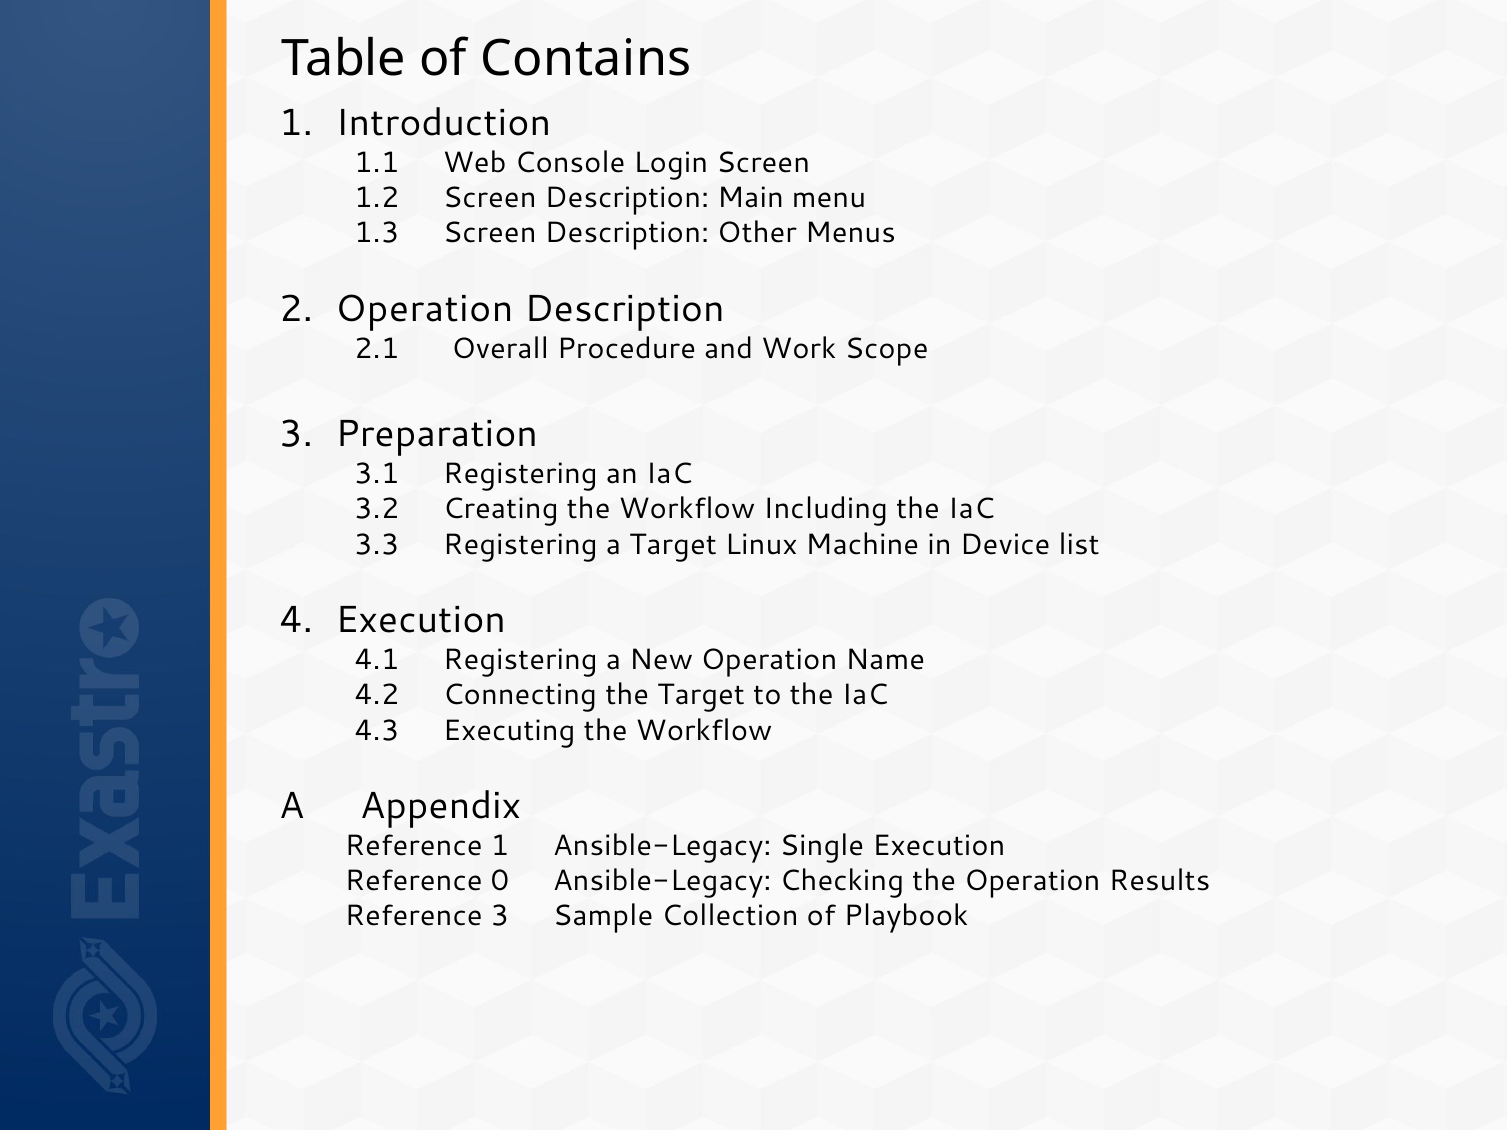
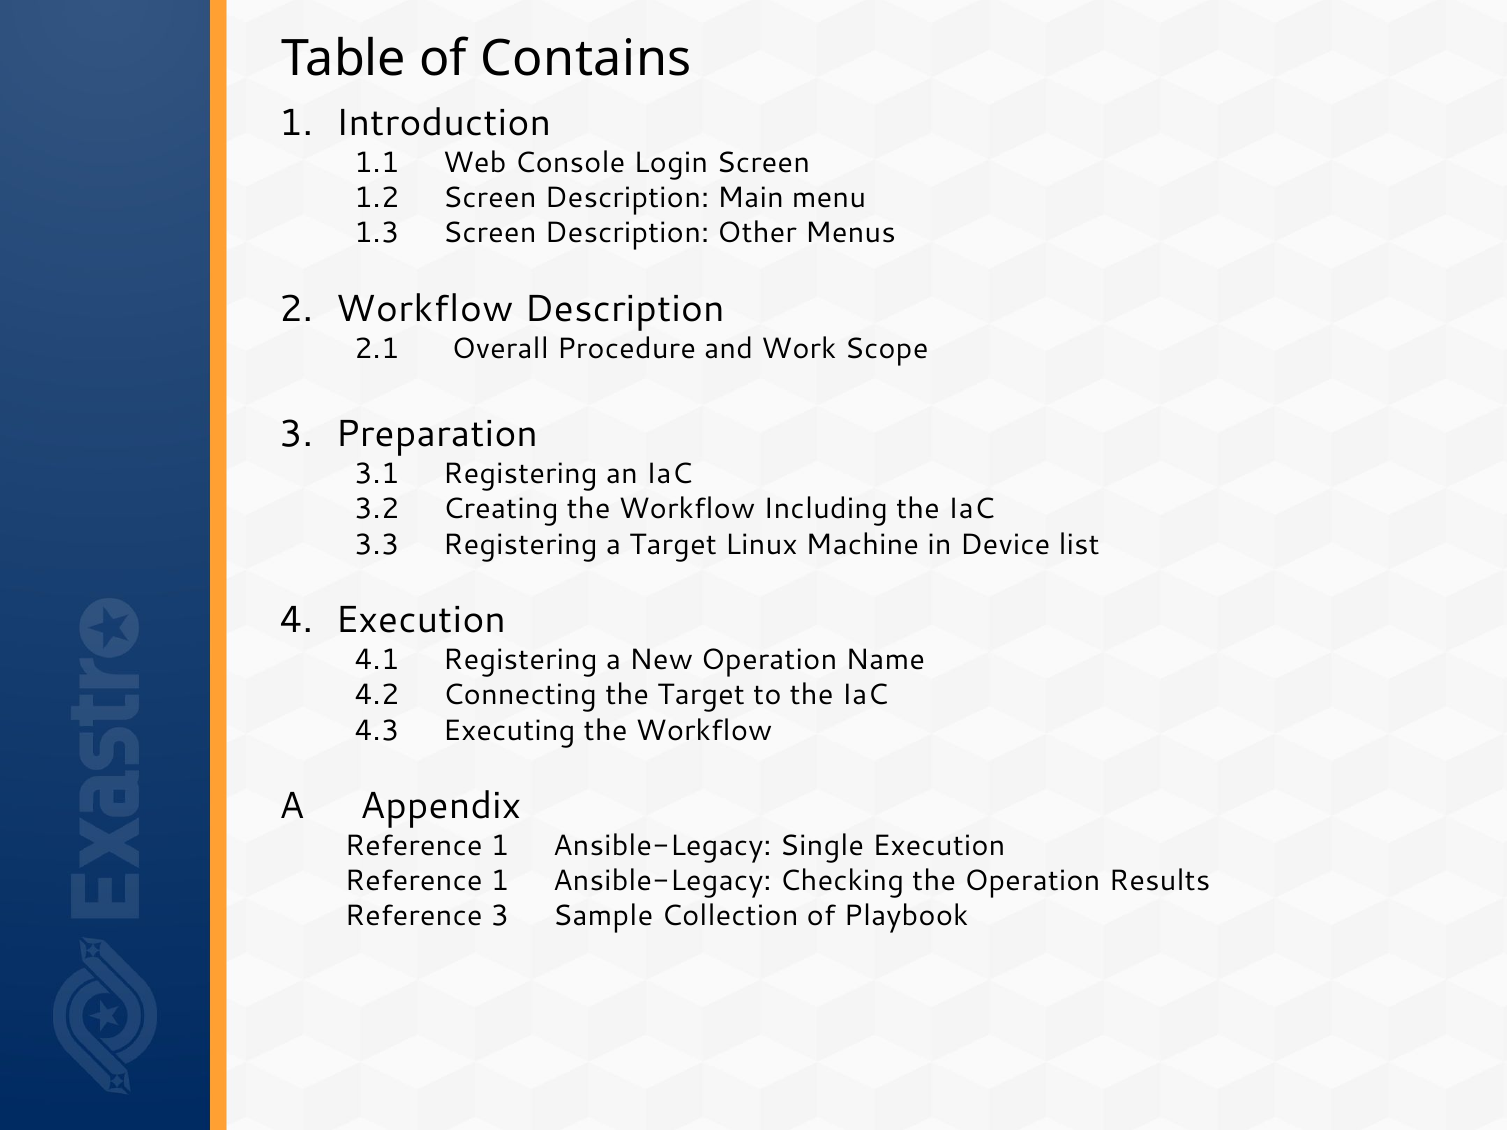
2 Operation: Operation -> Workflow (424, 309)
0: 0 -> 1 (500, 881)
